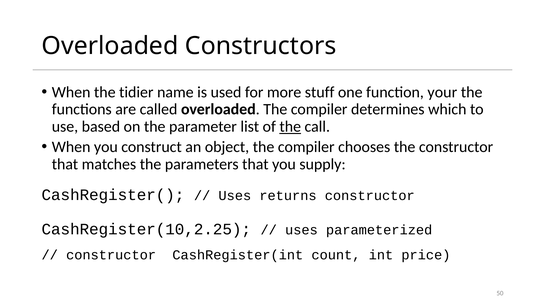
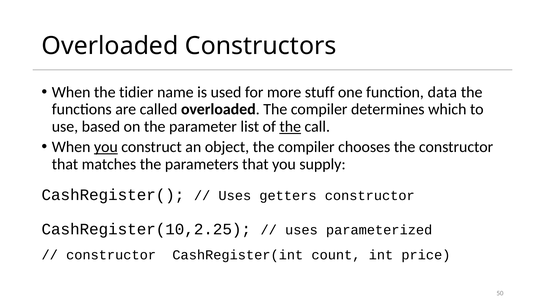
your: your -> data (442, 92)
you underline: none -> present (106, 147)
returns: returns -> getters (288, 195)
